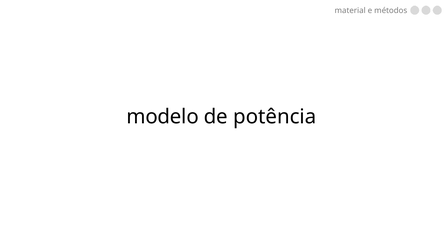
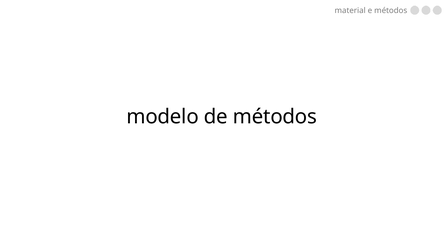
de potência: potência -> métodos (275, 117)
